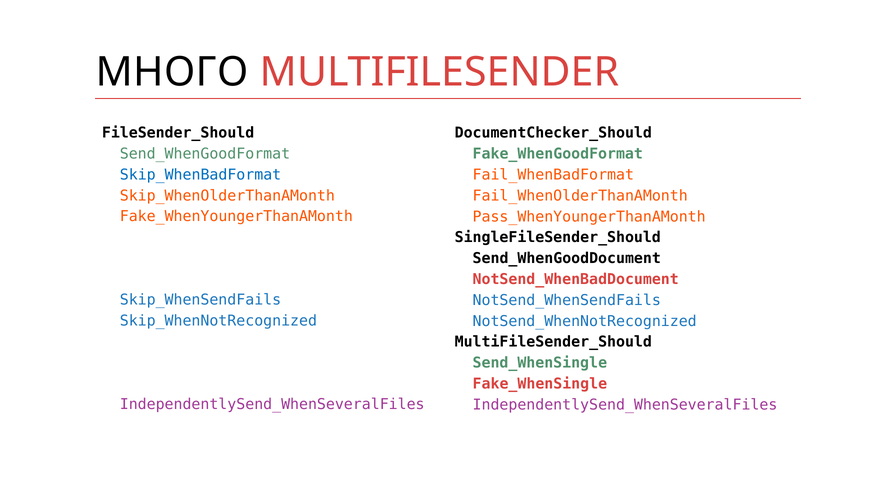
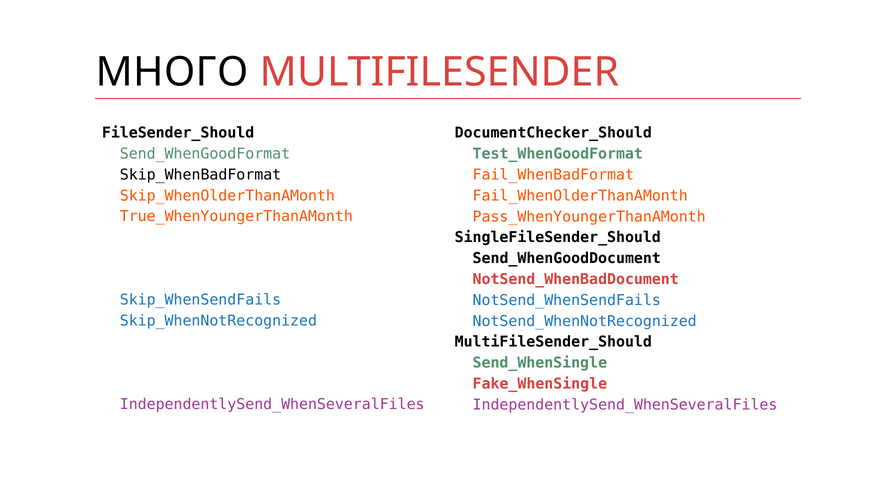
Fake_WhenGoodFormat: Fake_WhenGoodFormat -> Test_WhenGoodFormat (558, 154)
Skip_WhenBadFormat colour: blue -> black (201, 175)
Fake_WhenYoungerThanAMonth: Fake_WhenYoungerThanAMonth -> True_WhenYoungerThanAMonth (236, 217)
